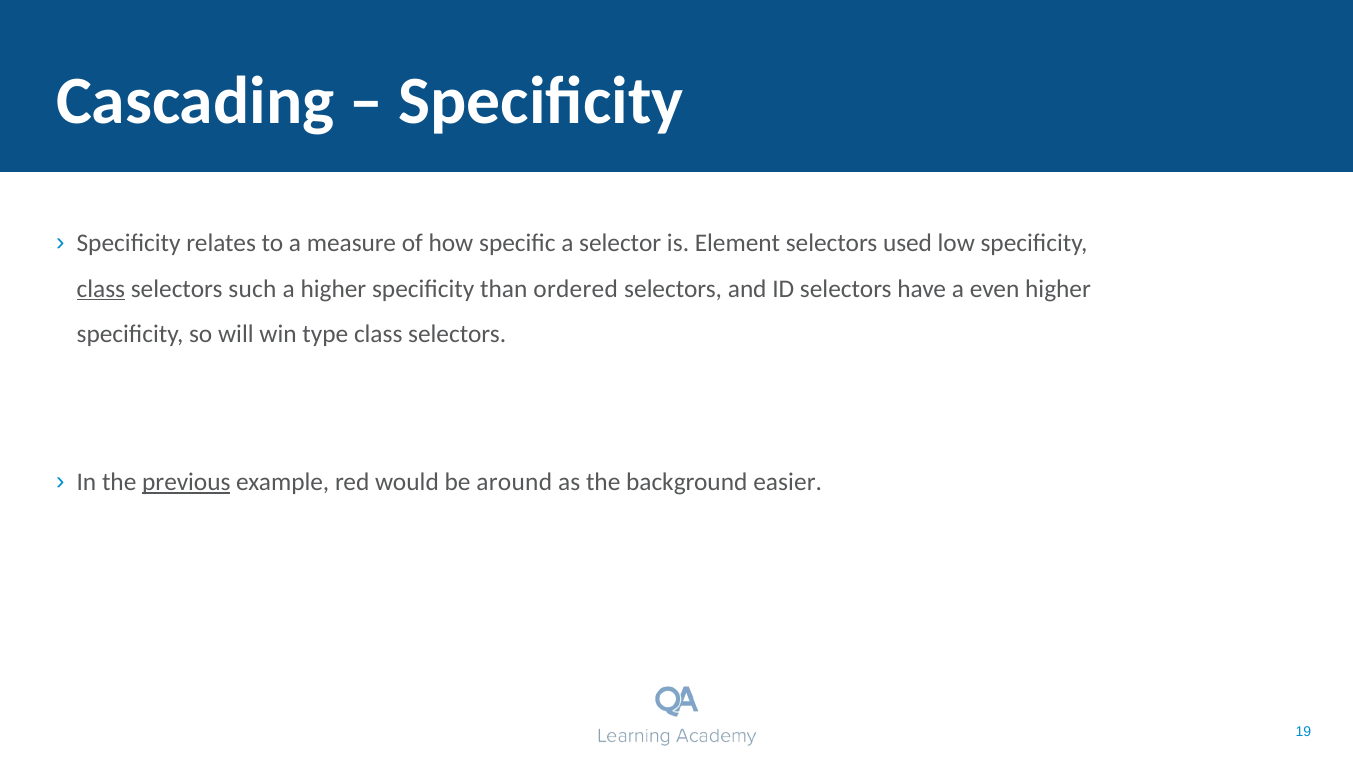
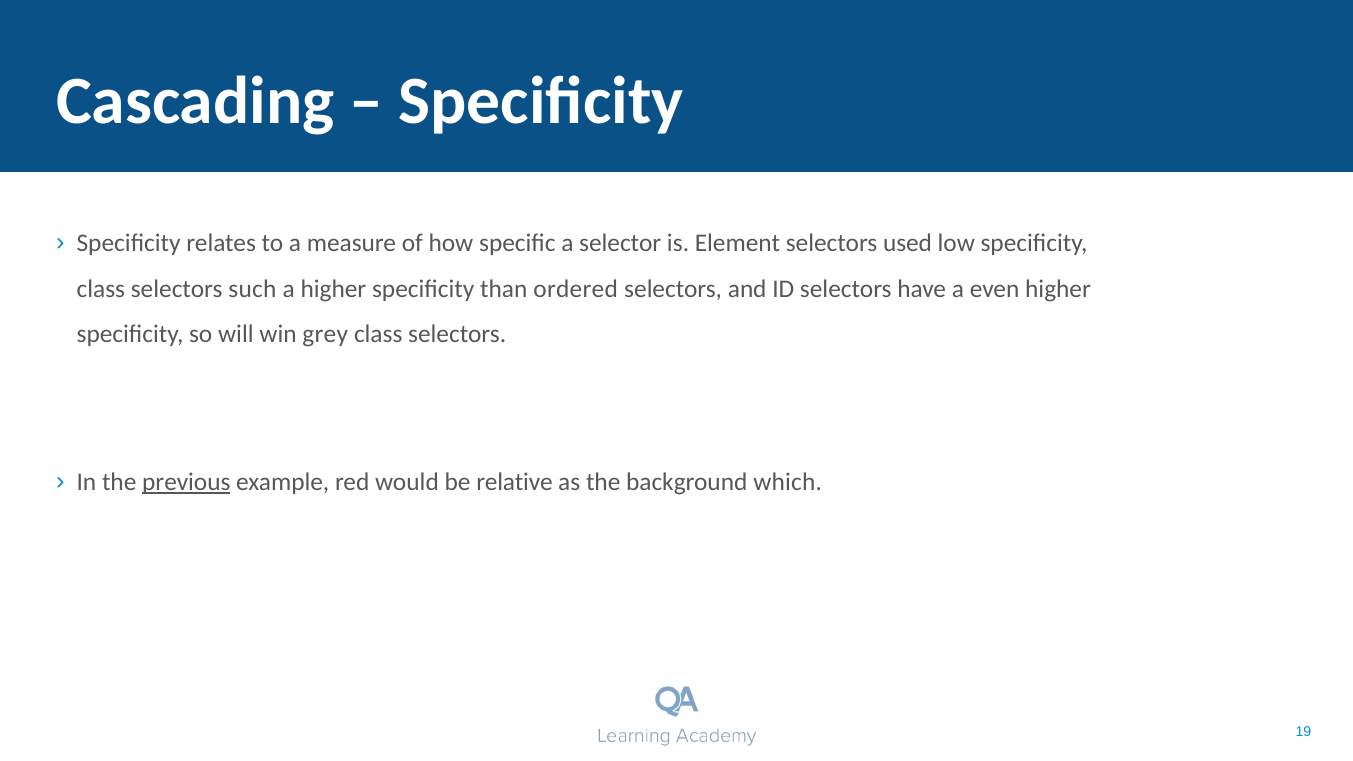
class underline: present -> none (101, 289)
type: type -> grey (325, 334)
around: around -> relative (515, 482)
easier: easier -> which (788, 482)
